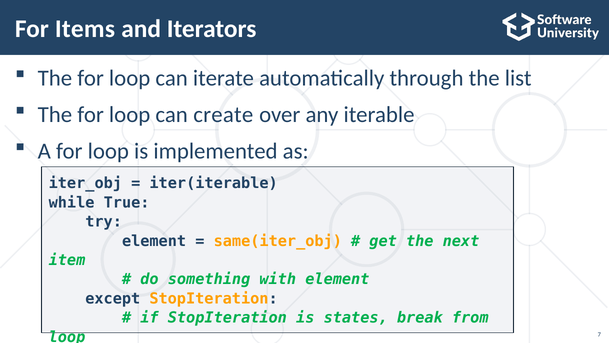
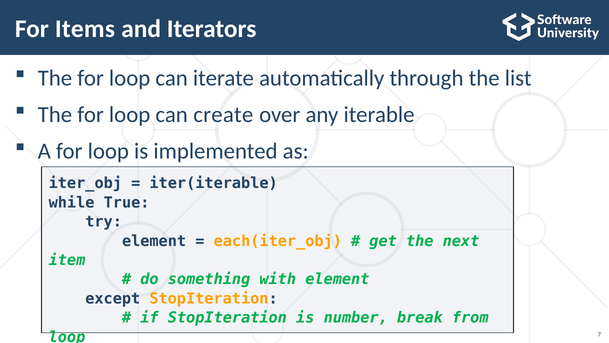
same(iter_obj: same(iter_obj -> each(iter_obj (278, 241)
states: states -> number (356, 317)
